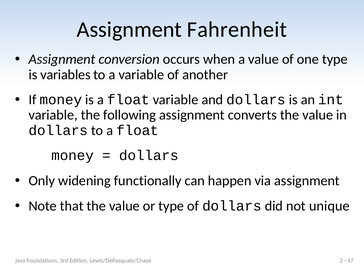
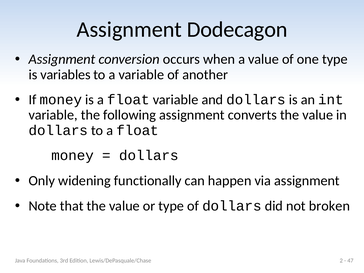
Fahrenheit: Fahrenheit -> Dodecagon (237, 30)
unique: unique -> broken (329, 206)
